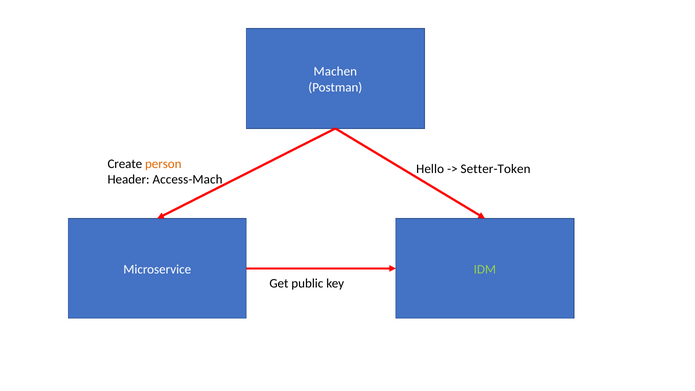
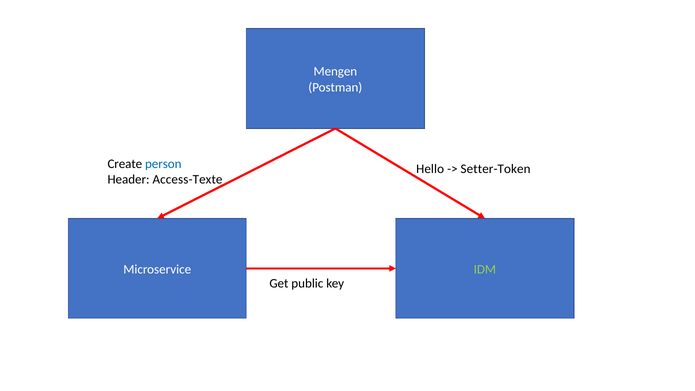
Machen: Machen -> Mengen (335, 72)
person colour: orange -> blue (163, 164)
Access-Mach: Access-Mach -> Access-Texte (188, 179)
